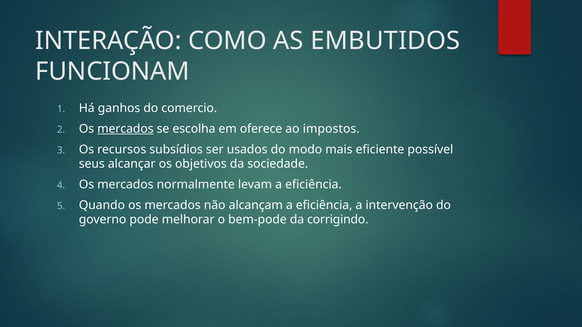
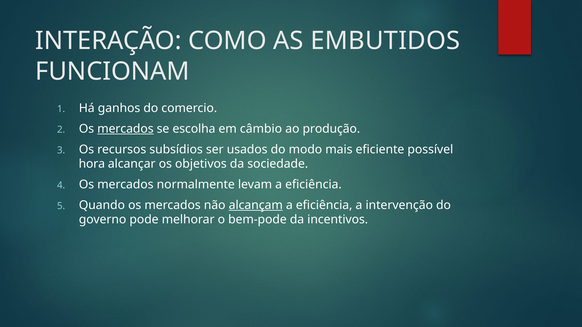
oferece: oferece -> câmbio (261, 129)
impostos: impostos -> produção (331, 129)
seus: seus -> hora (92, 164)
alcançam underline: none -> present (256, 205)
corrigindo: corrigindo -> incentivos (338, 220)
